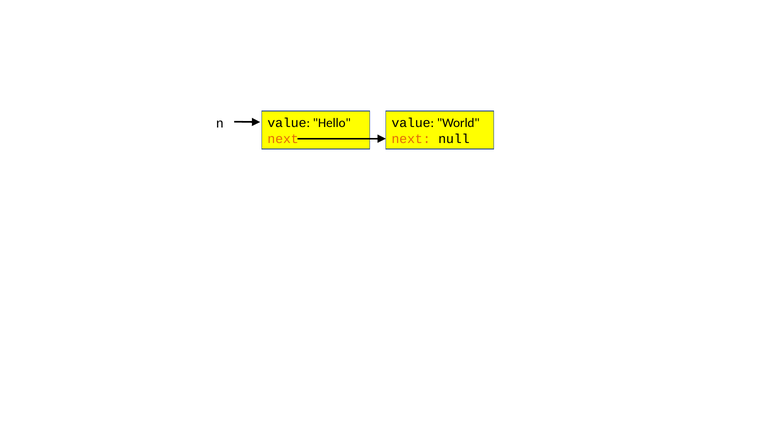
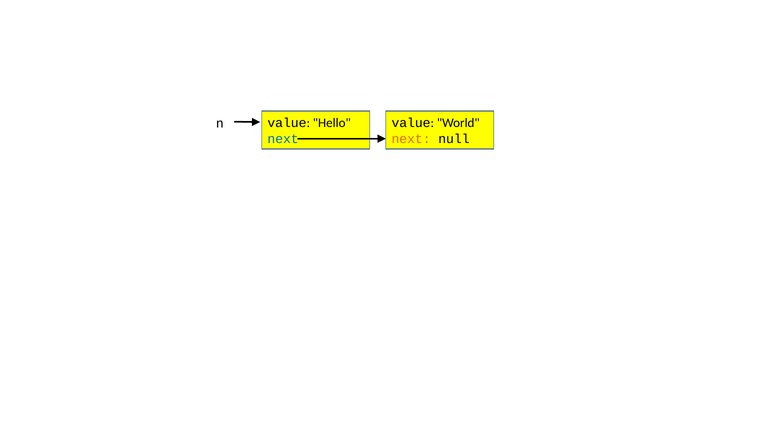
next colour: orange -> blue (283, 139)
